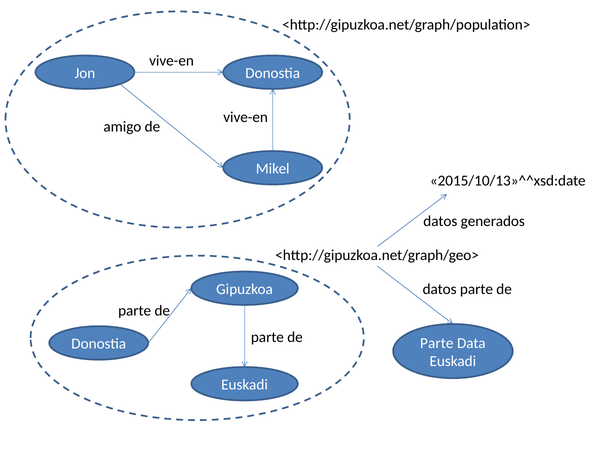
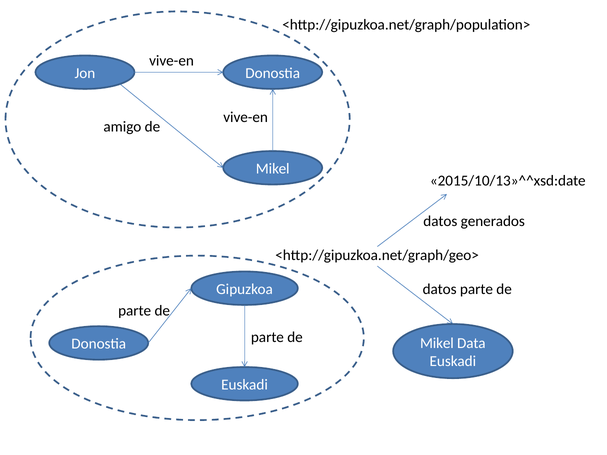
Parte: Parte -> Mikel (437, 343)
